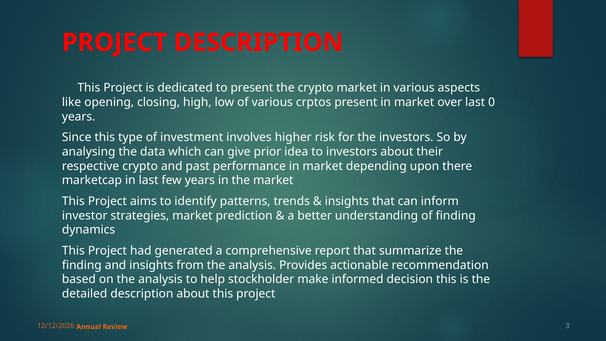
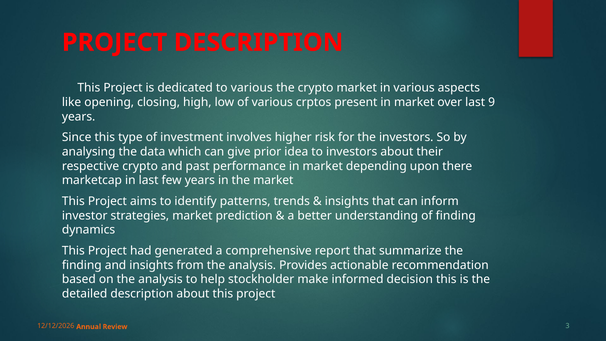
to present: present -> various (252, 88)
0: 0 -> 9 (492, 102)
